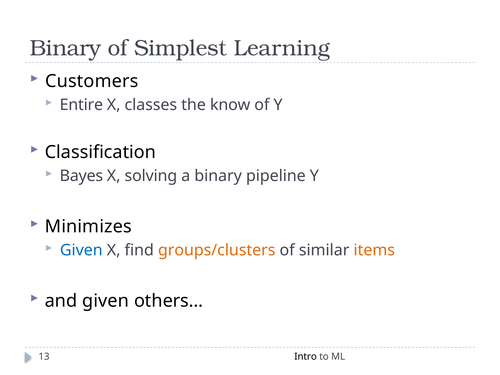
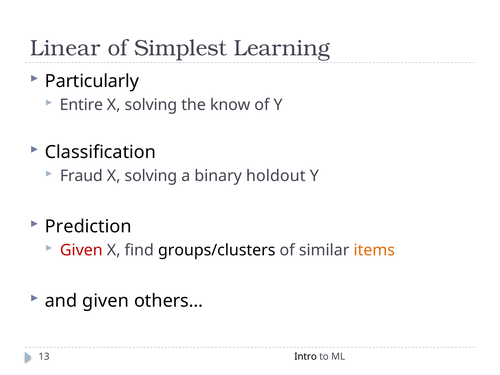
Binary: Binary -> Linear (65, 48)
Customers: Customers -> Particularly (92, 81)
classes: classes -> solving (151, 105)
Bayes: Bayes -> Fraud (81, 176)
pipeline: pipeline -> holdout (276, 176)
Minimizes: Minimizes -> Prediction (88, 227)
Given colour: blue -> red (81, 250)
groups/clusters colour: orange -> black (217, 250)
